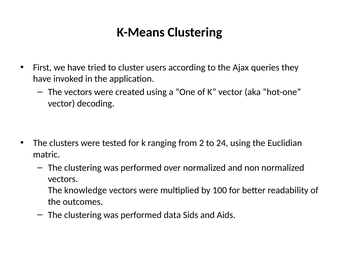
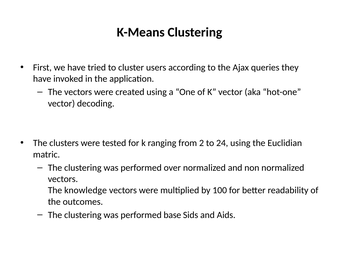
data: data -> base (172, 214)
